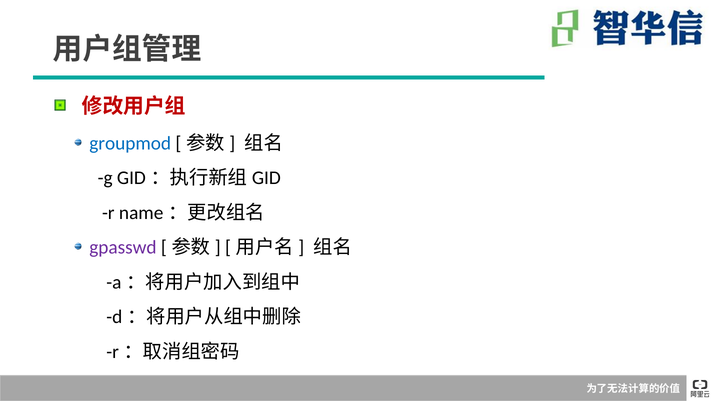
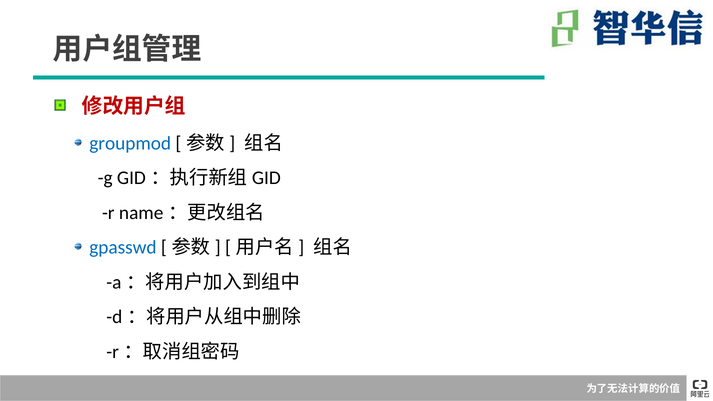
gpasswd colour: purple -> blue (123, 248)
